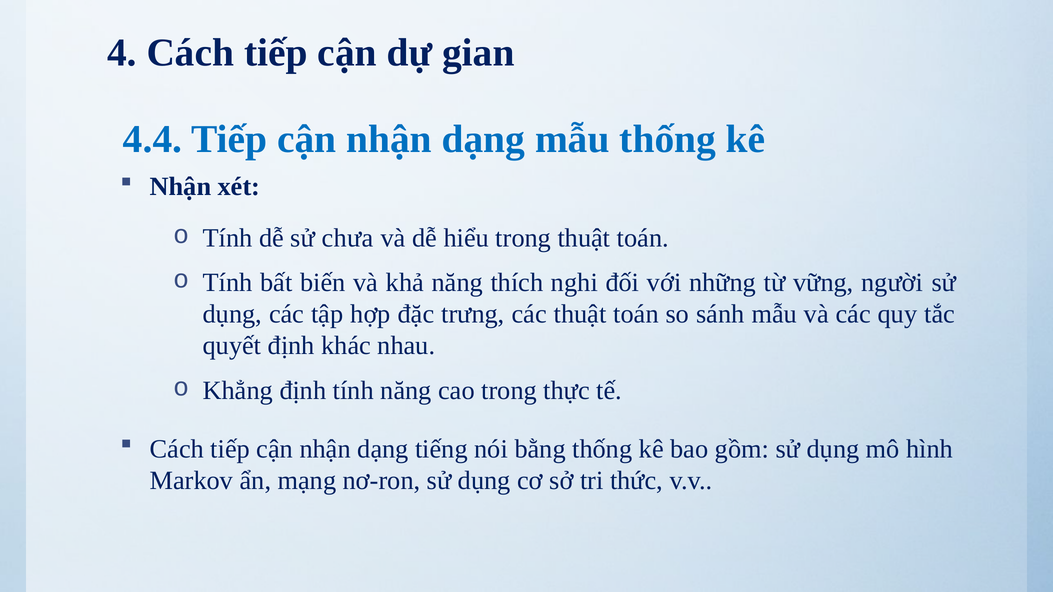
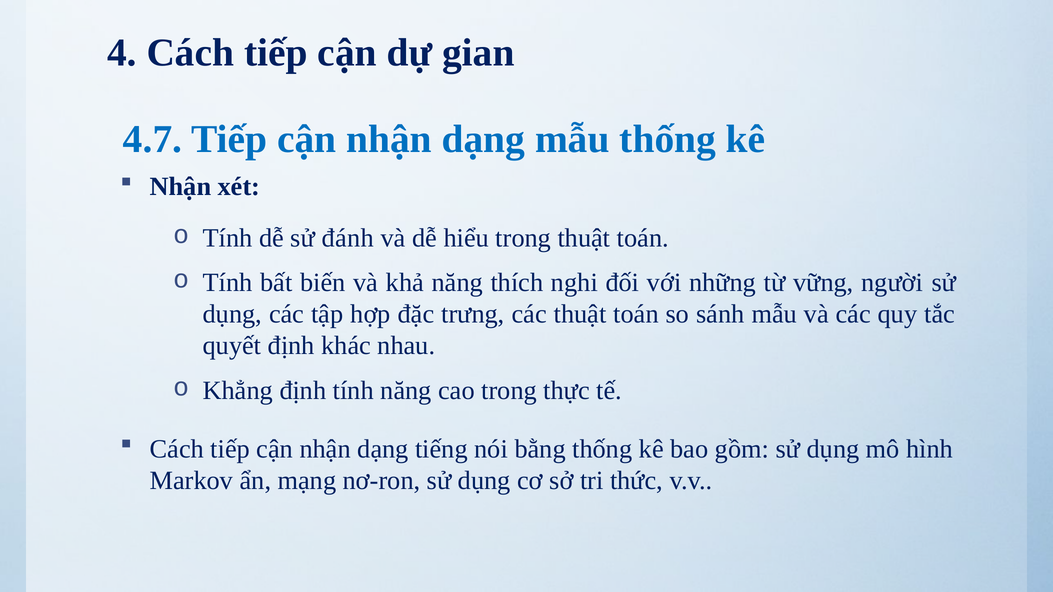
4.4: 4.4 -> 4.7 (153, 139)
chưa: chưa -> đánh (348, 238)
